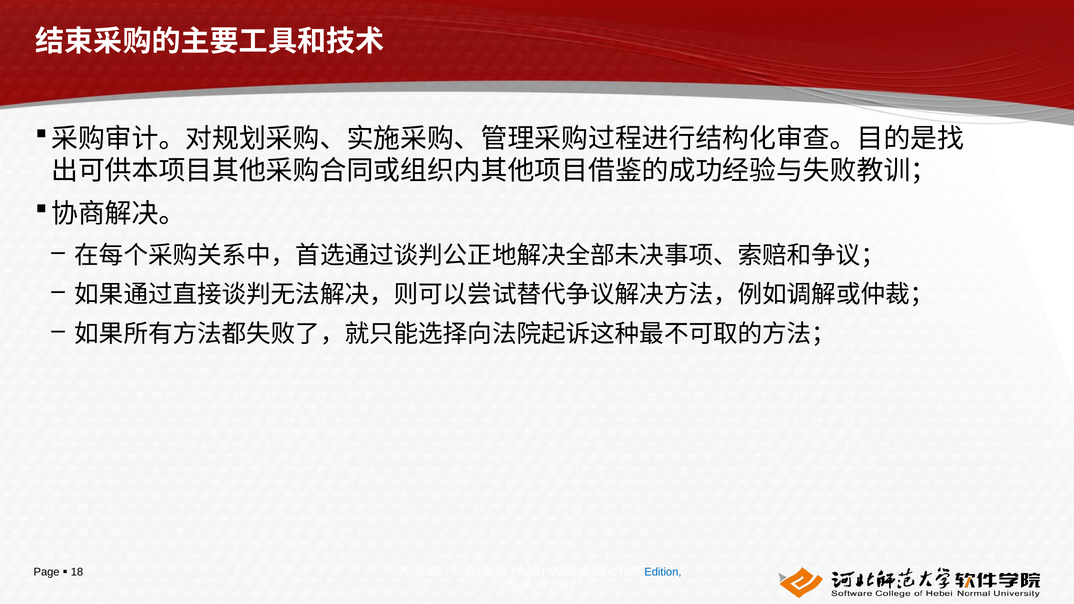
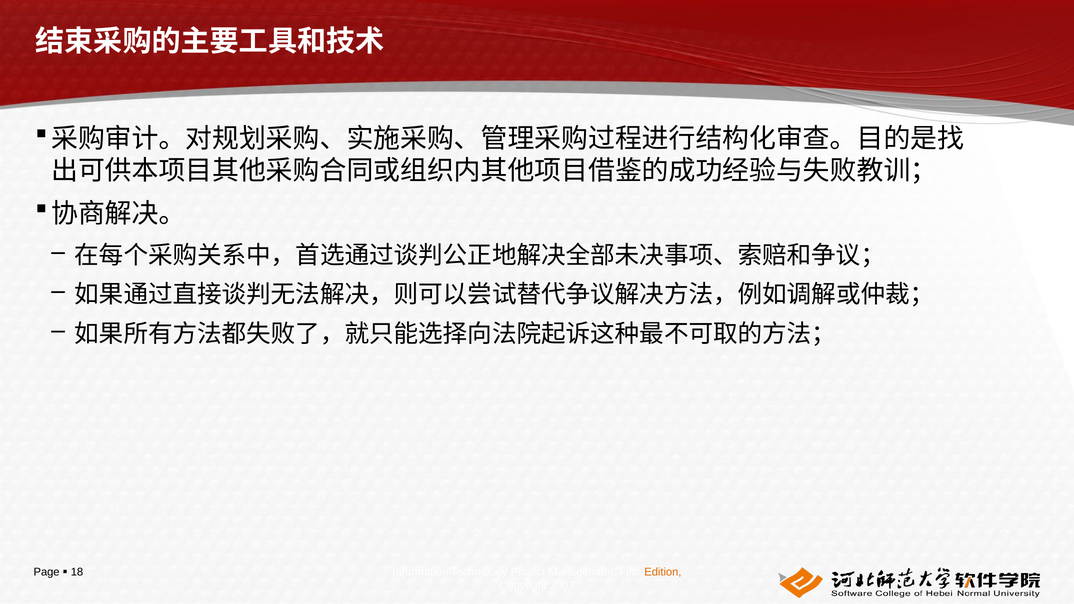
Edition colour: blue -> orange (663, 572)
